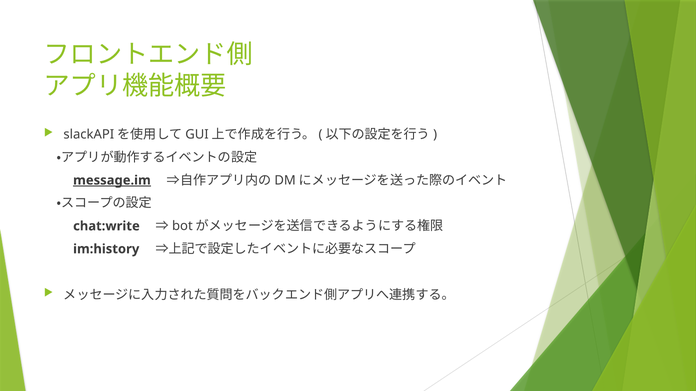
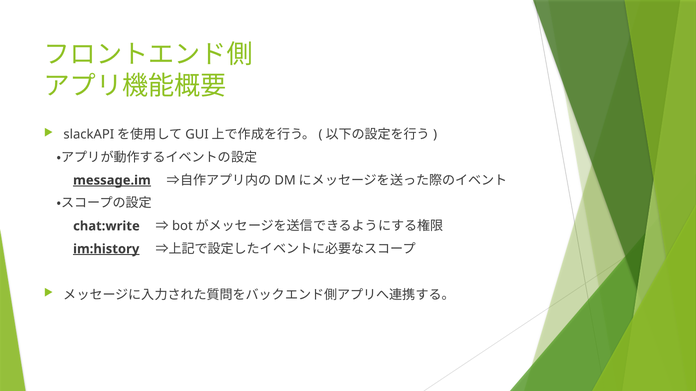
im:history underline: none -> present (106, 249)
